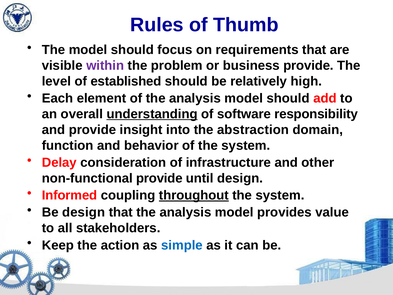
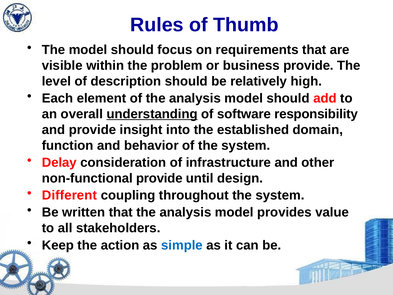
within colour: purple -> black (105, 65)
established: established -> description (126, 81)
abstraction: abstraction -> established (253, 130)
Informed: Informed -> Different (69, 195)
throughout underline: present -> none (194, 195)
Be design: design -> written (84, 212)
